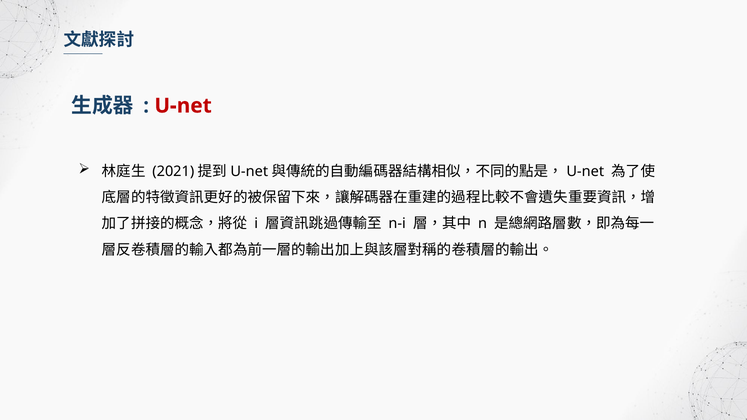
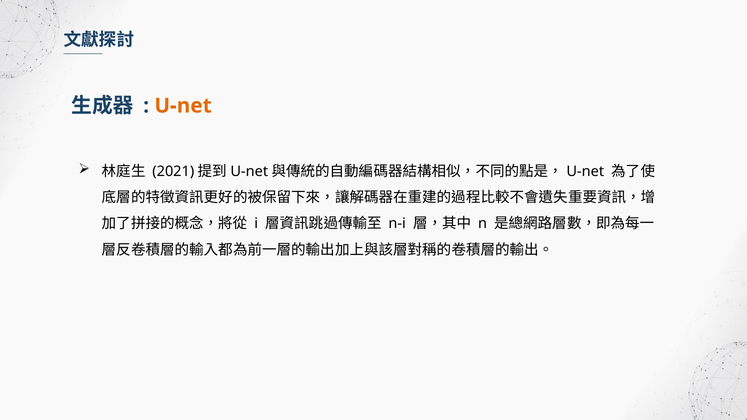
U-net colour: red -> orange (183, 106)
